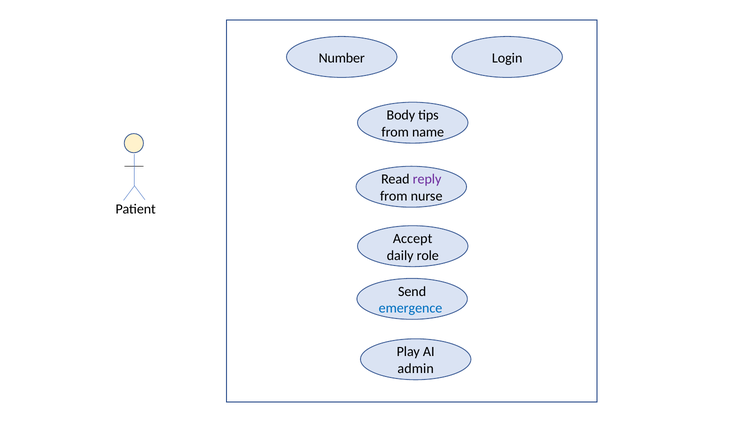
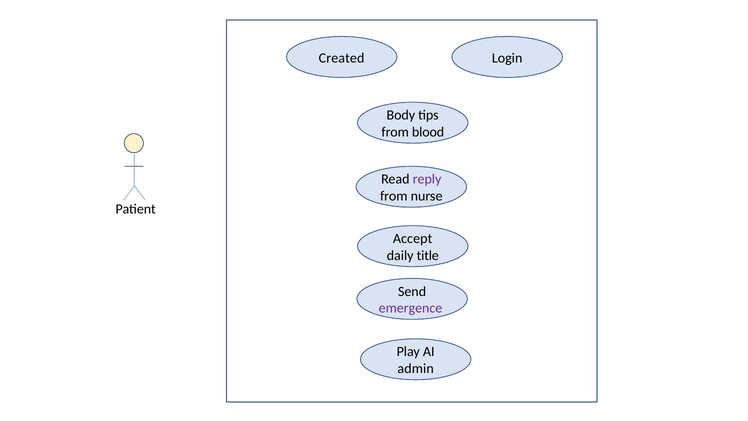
Number: Number -> Created (342, 58)
name: name -> blood (428, 132)
role: role -> title (428, 255)
emergence colour: blue -> purple (410, 308)
